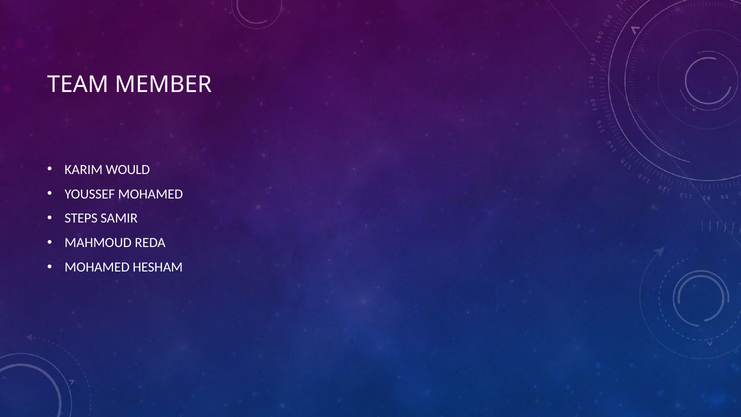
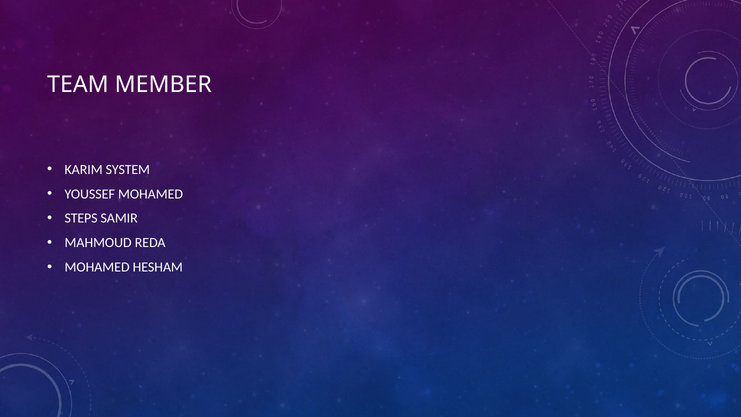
WOULD: WOULD -> SYSTEM (128, 169)
